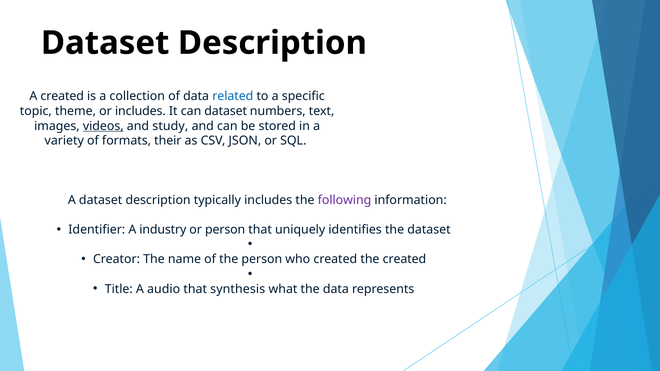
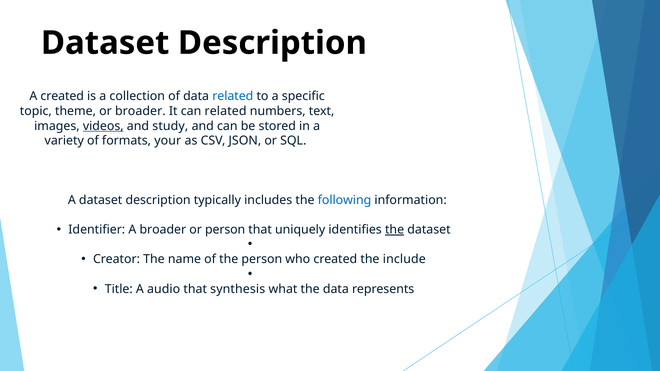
or includes: includes -> broader (140, 111)
can dataset: dataset -> related (226, 111)
their: their -> your (168, 141)
following colour: purple -> blue (344, 200)
A industry: industry -> broader (163, 230)
the underline: none -> present (395, 230)
the created: created -> include (404, 260)
